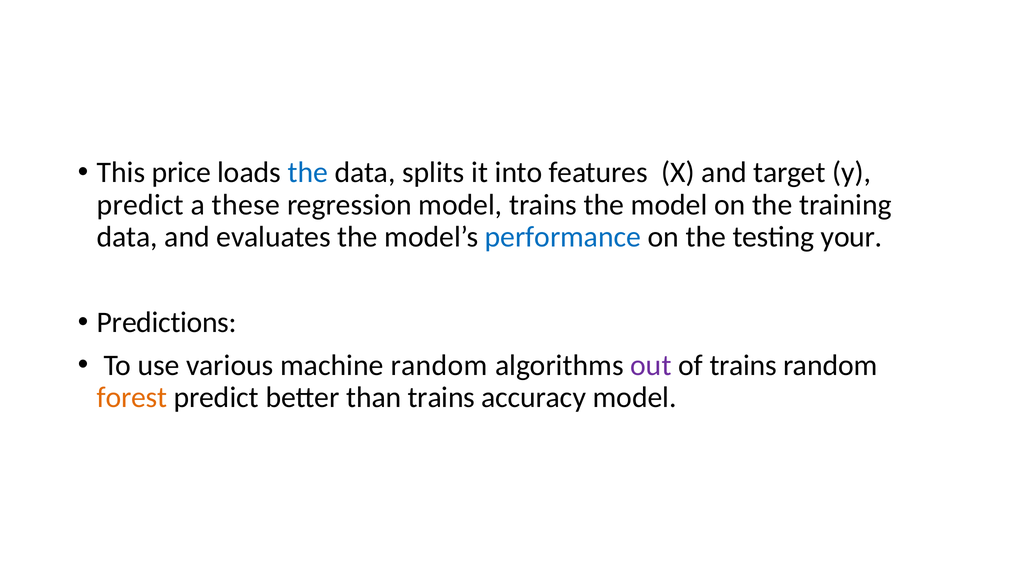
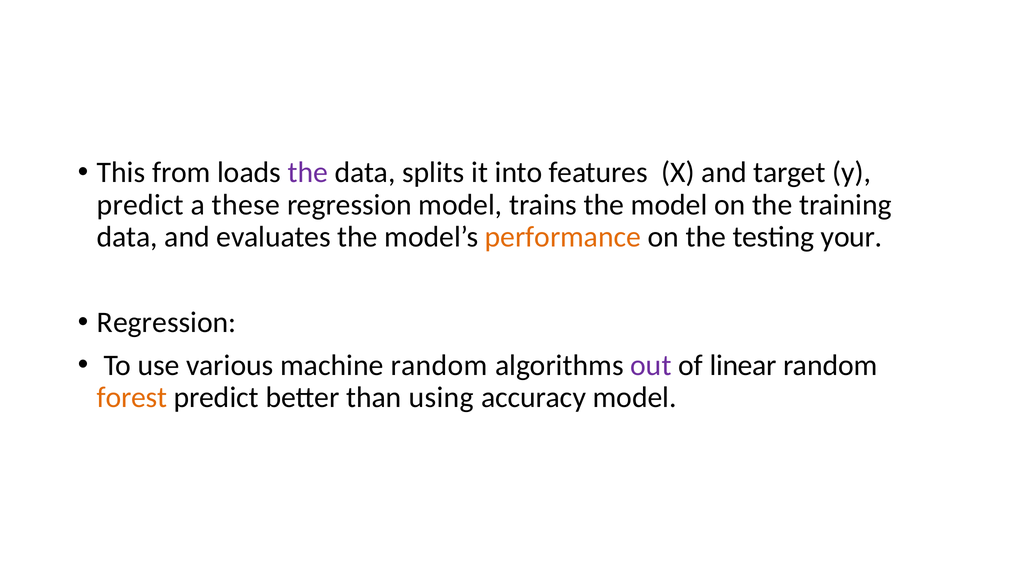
price: price -> from (181, 172)
the colour: blue -> purple (308, 172)
performance colour: blue -> orange (563, 237)
Predictions: Predictions -> Regression (167, 322)
of trains: trains -> linear (743, 365)
than trains: trains -> using (441, 397)
